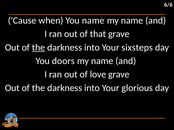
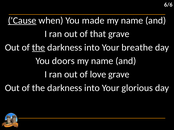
Cause underline: none -> present (22, 21)
You name: name -> made (93, 21)
sixsteps: sixsteps -> breathe (137, 48)
